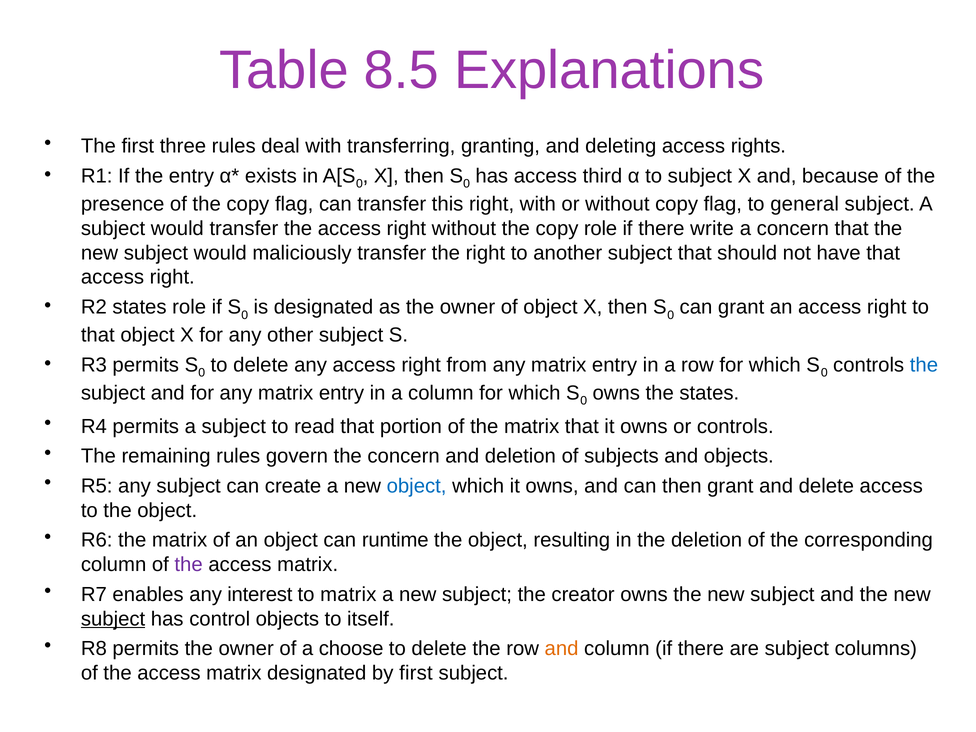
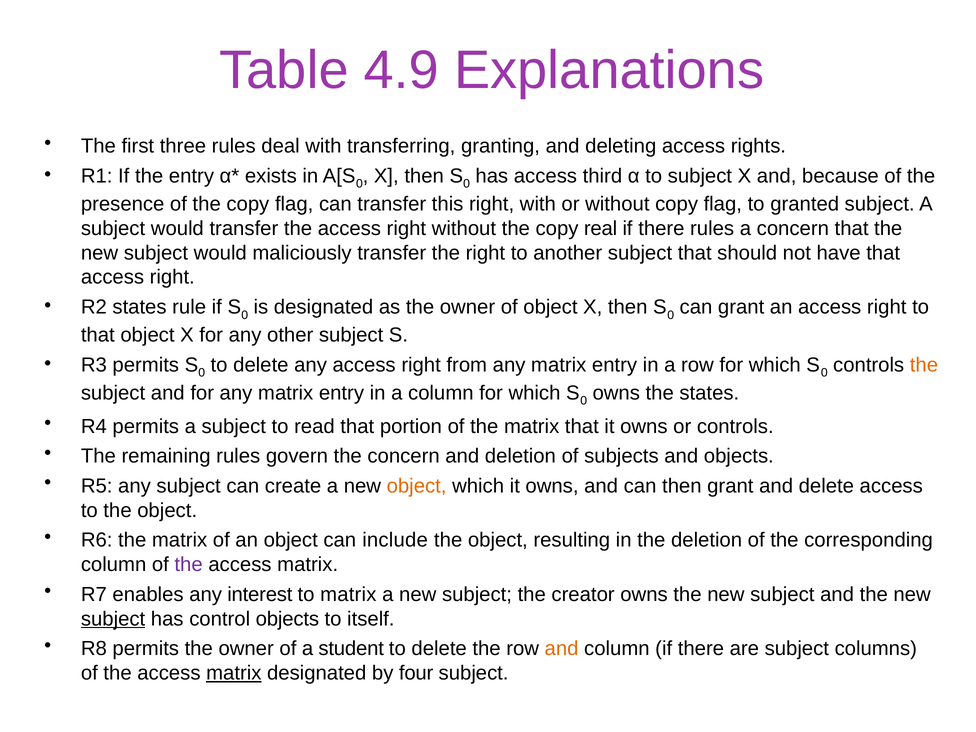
8.5: 8.5 -> 4.9 (401, 70)
general: general -> granted (805, 204)
copy role: role -> real (601, 228)
there write: write -> rules (712, 228)
states role: role -> rule (189, 307)
the colour: blue -> orange (924, 365)
object colour: blue -> orange (417, 486)
runtime: runtime -> include (395, 540)
choose: choose -> student (351, 649)
matrix underline: none -> present (234, 673)
by first: first -> four (416, 673)
